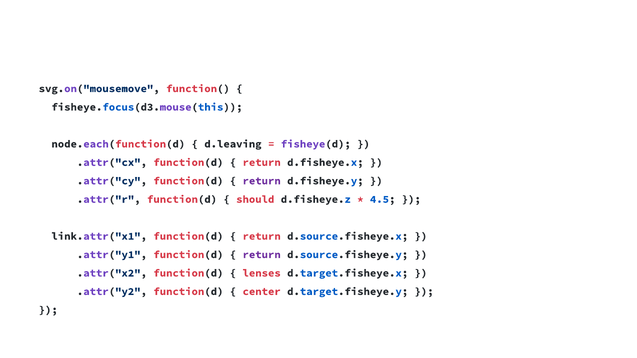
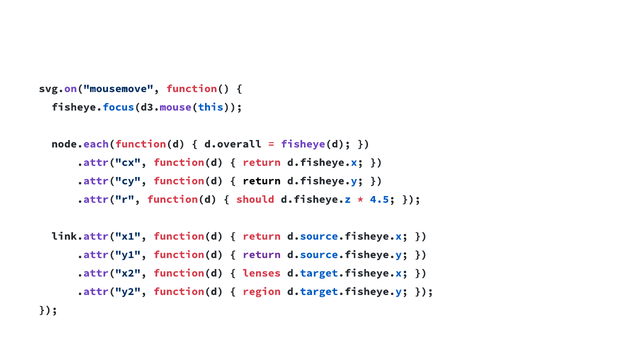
d.leaving: d.leaving -> d.overall (233, 144)
return colour: purple -> black (262, 181)
center: center -> region (262, 292)
